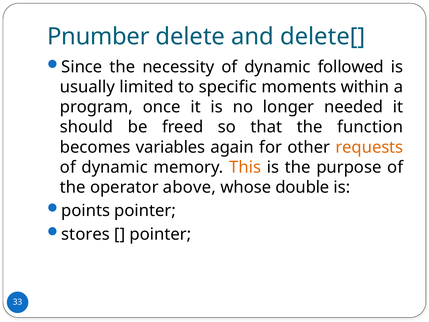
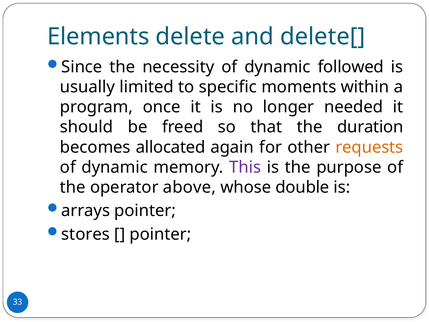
Pnumber: Pnumber -> Elements (98, 37)
function: function -> duration (370, 127)
variables: variables -> allocated (171, 147)
This colour: orange -> purple (245, 167)
points: points -> arrays (86, 211)
